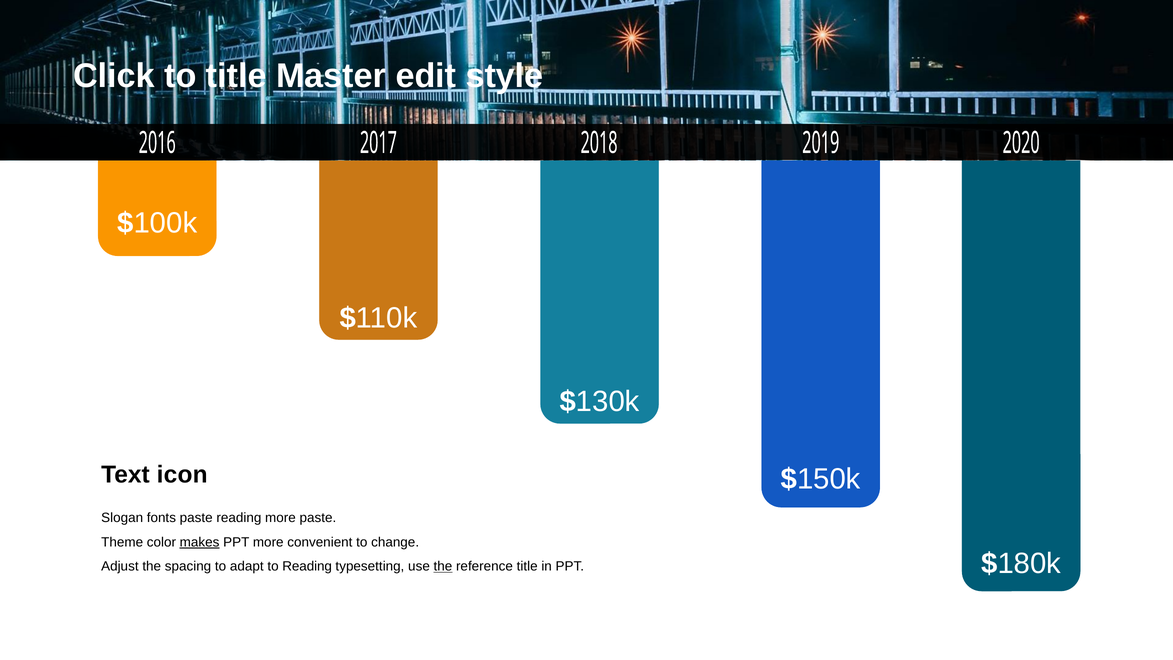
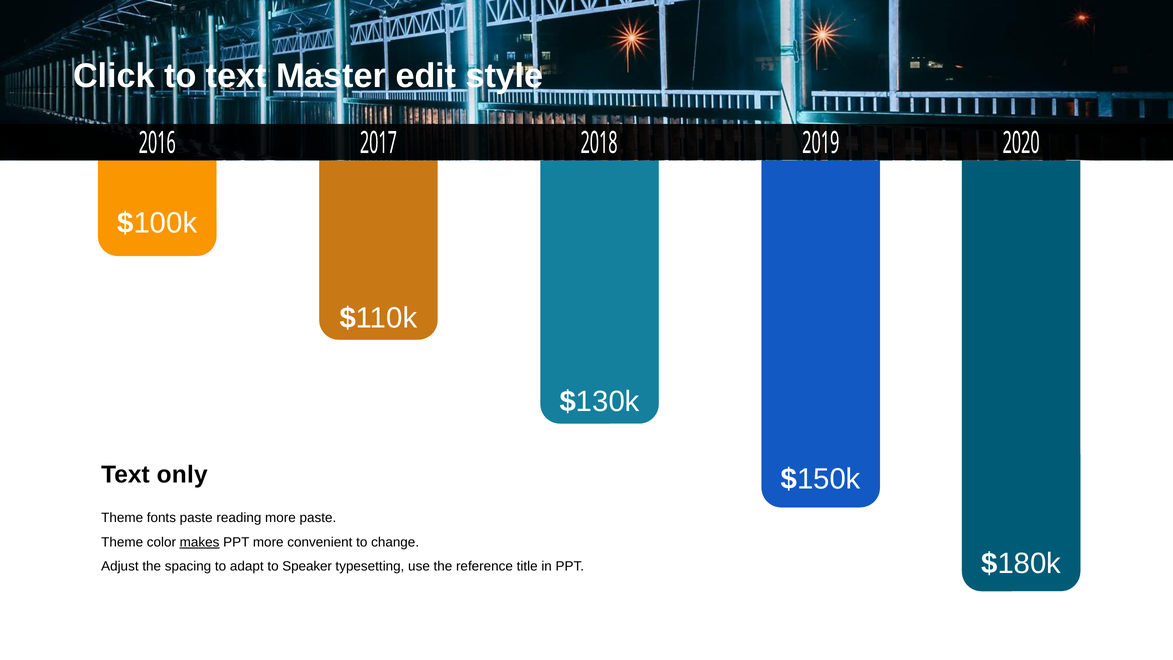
to title: title -> text (236, 76)
icon: icon -> only (182, 475)
Slogan: Slogan -> Theme (122, 518)
to Reading: Reading -> Speaker (307, 566)
the underline: present -> none (443, 566)
